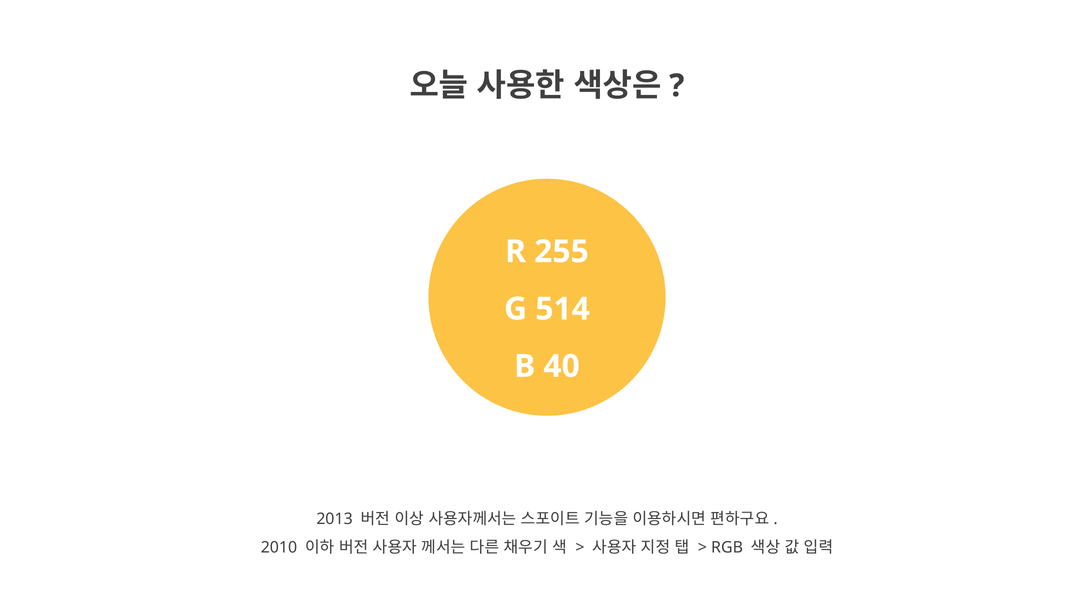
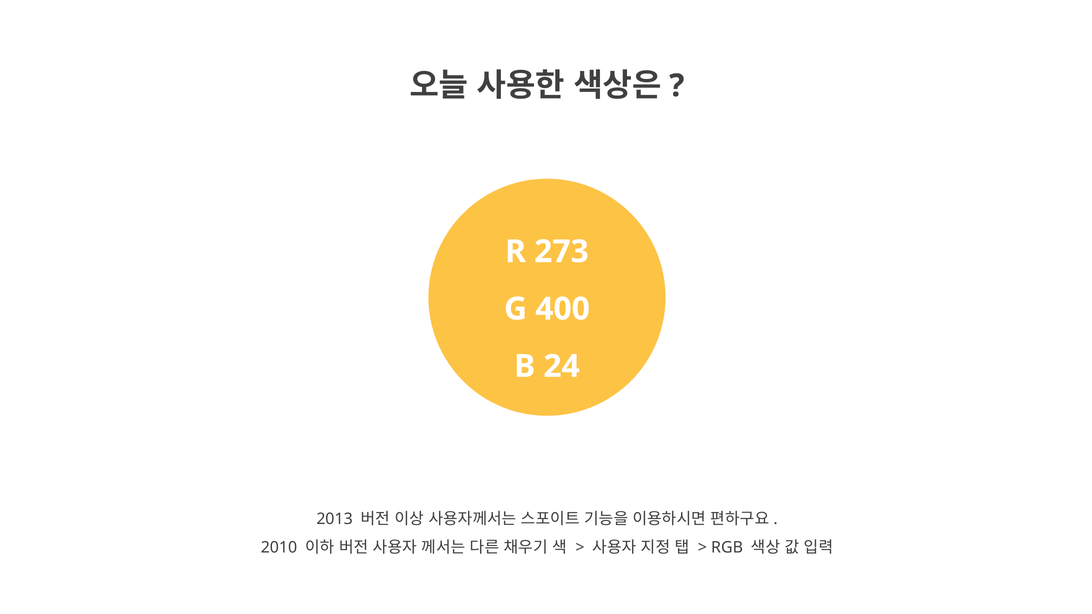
255: 255 -> 273 (561, 252)
514: 514 -> 400 (563, 309)
40: 40 -> 24 (562, 366)
